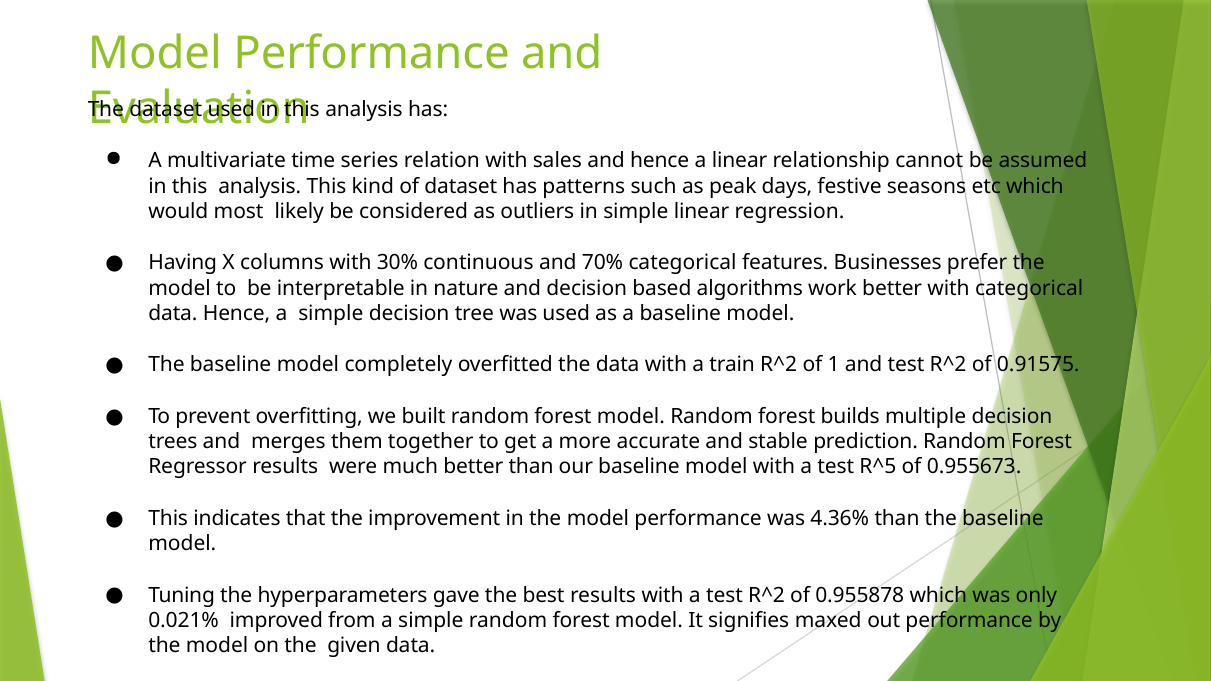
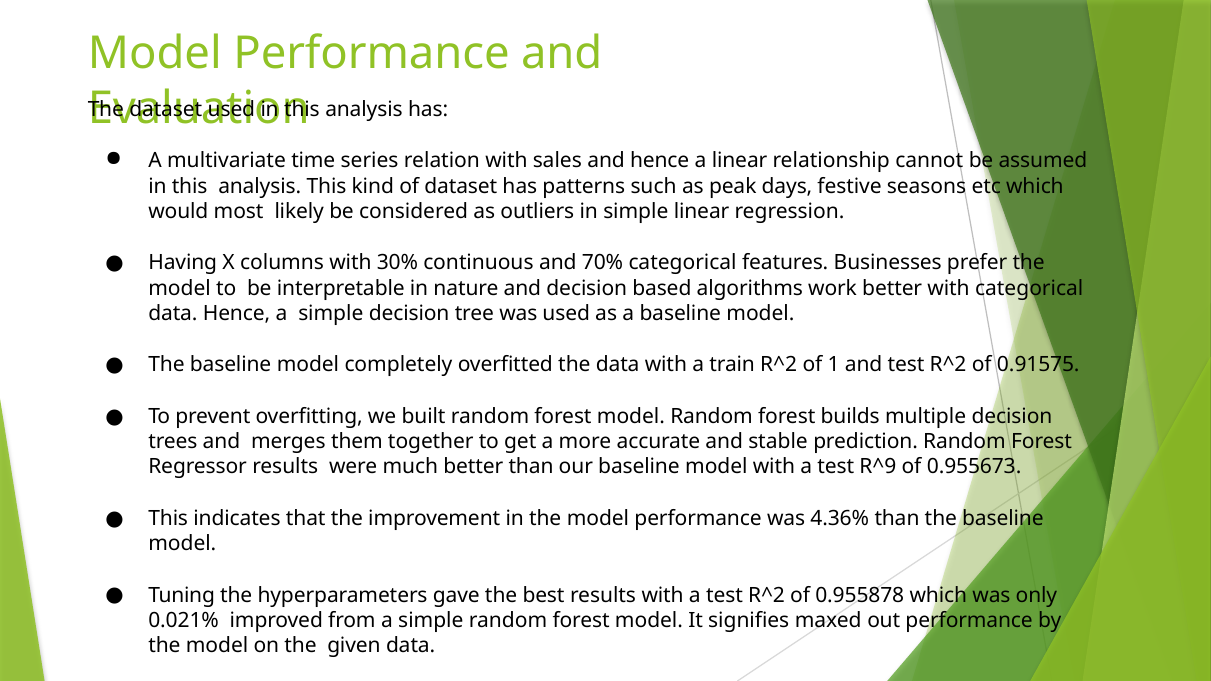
R^5: R^5 -> R^9 (878, 467)
